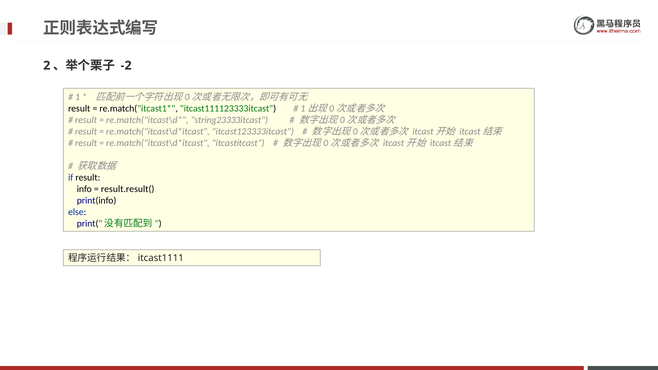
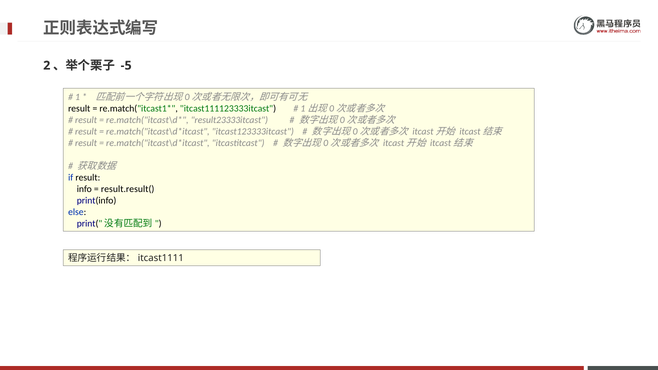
-2: -2 -> -5 (126, 66)
string23333itcast: string23333itcast -> result23333itcast (229, 120)
